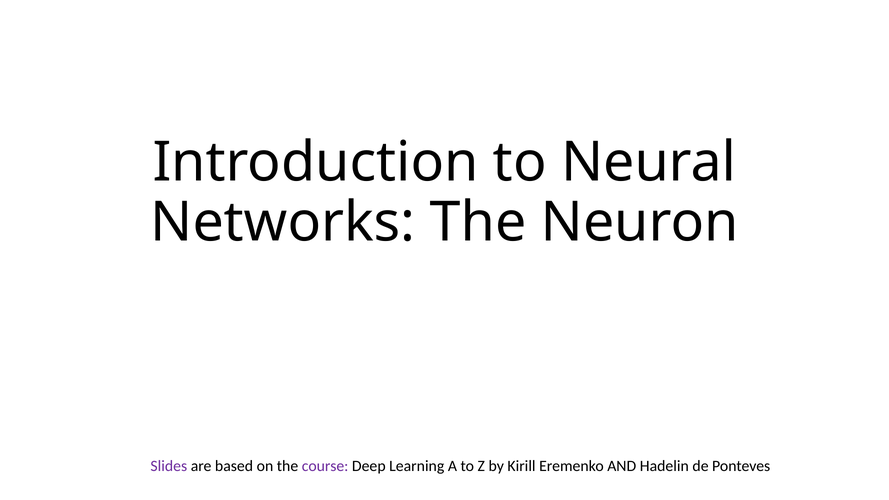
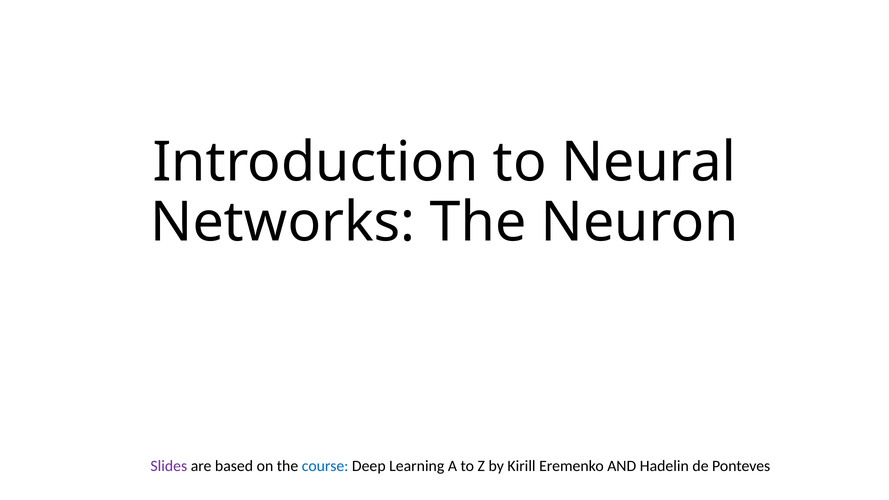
course colour: purple -> blue (325, 466)
